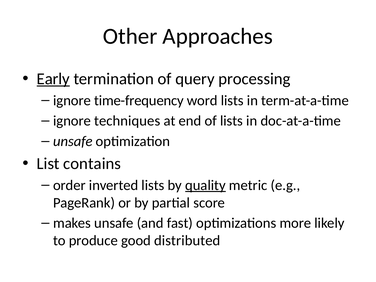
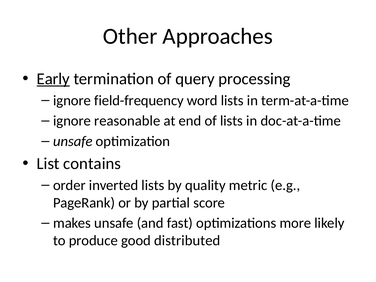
time-frequency: time-frequency -> field-frequency (139, 100)
techniques: techniques -> reasonable (127, 121)
quality underline: present -> none (205, 185)
